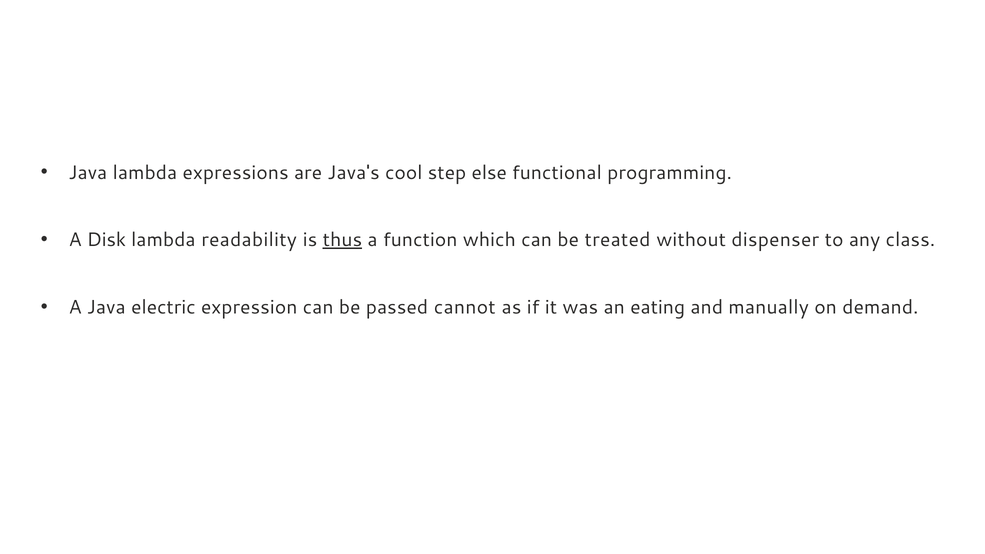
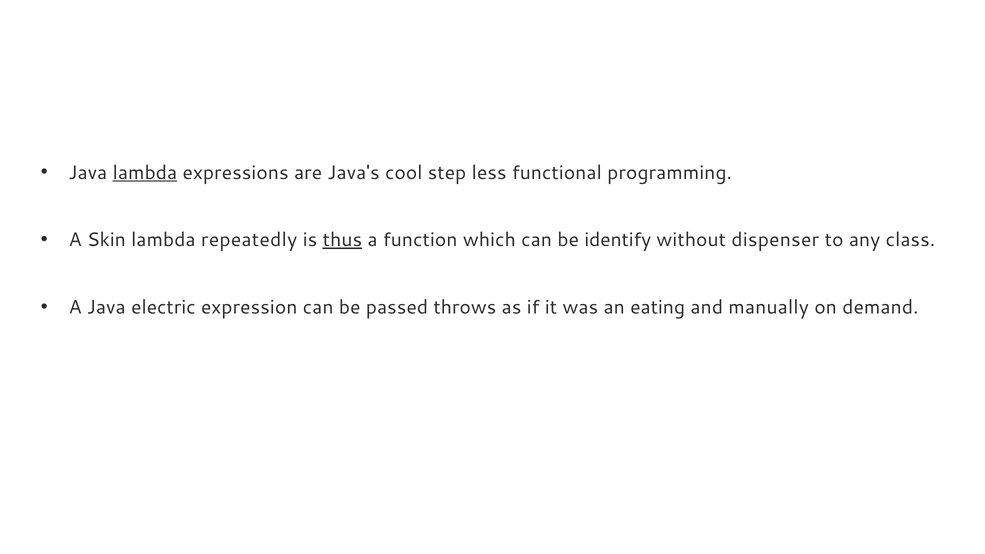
lambda underline: none -> present (145, 173)
else: else -> less (489, 173)
Disk: Disk -> Skin (106, 240)
readability: readability -> repeatedly (249, 240)
treated: treated -> identify (618, 240)
cannot: cannot -> throws (465, 307)
